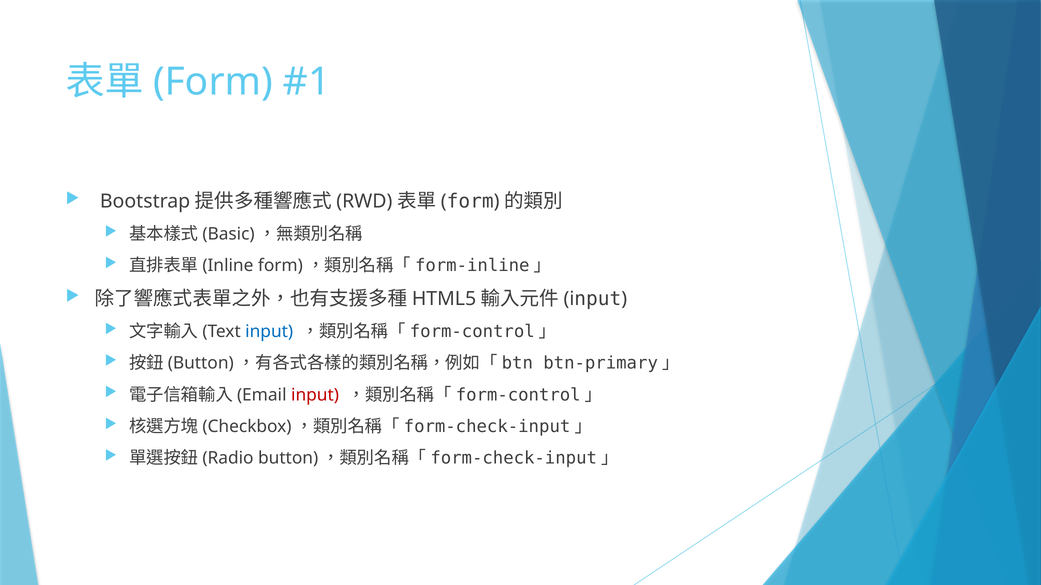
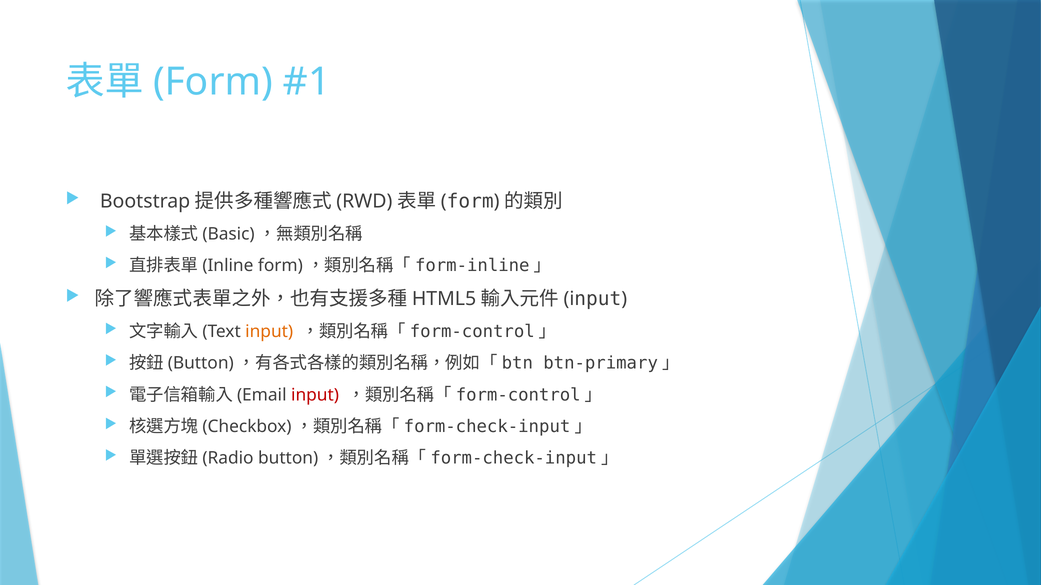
input colour: blue -> orange (269, 332)
